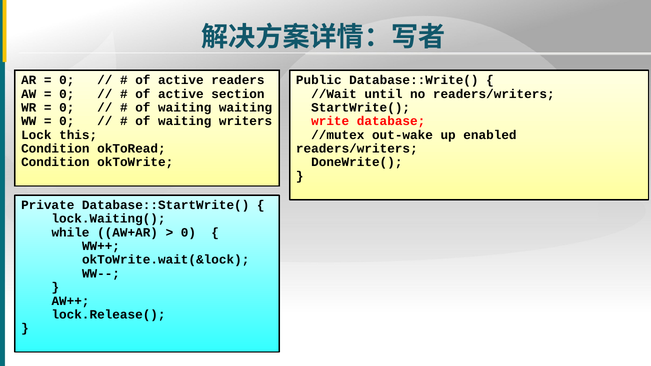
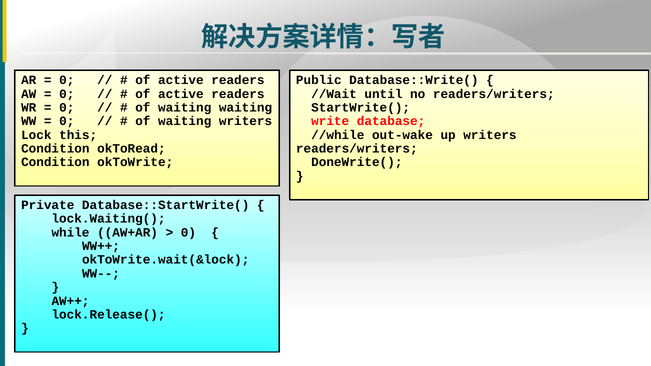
section: section -> readers (238, 94)
//mutex: //mutex -> //while (338, 135)
up enabled: enabled -> writers (490, 135)
